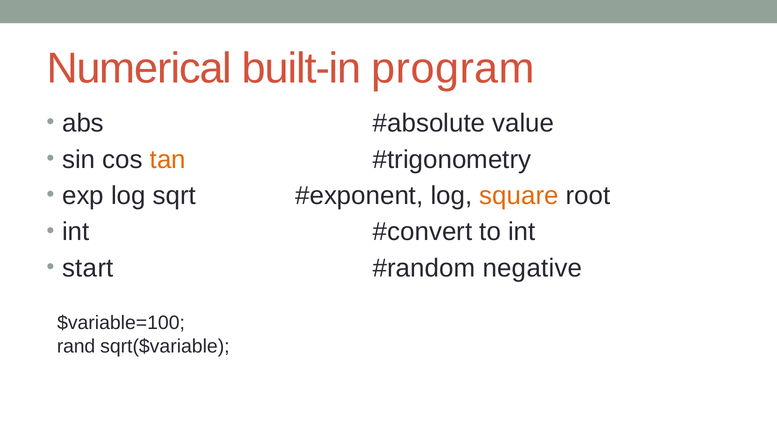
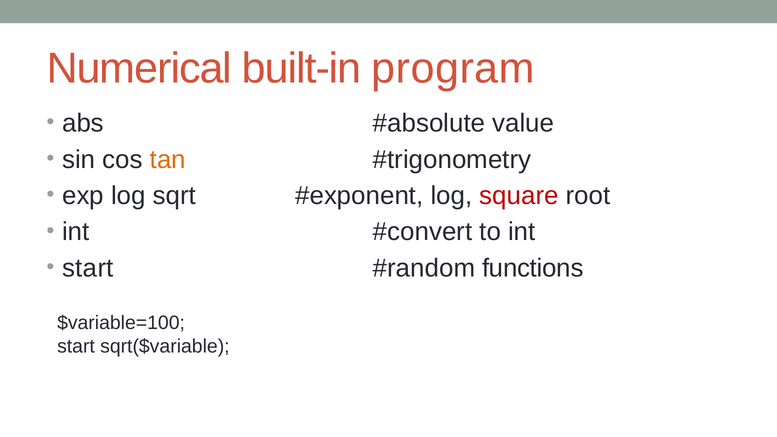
square colour: orange -> red (519, 196)
negative: negative -> functions (533, 268)
rand: rand -> start (76, 346)
